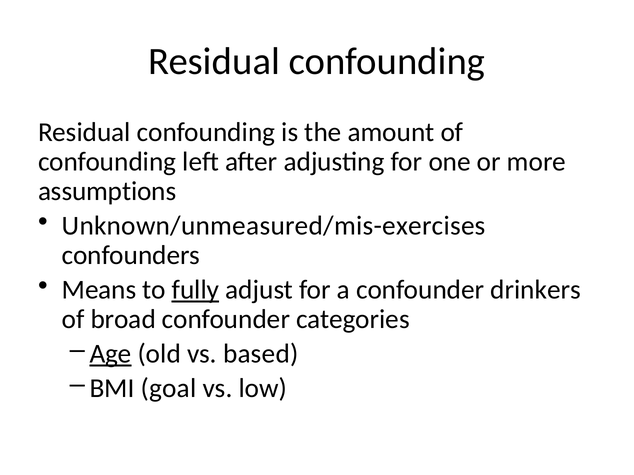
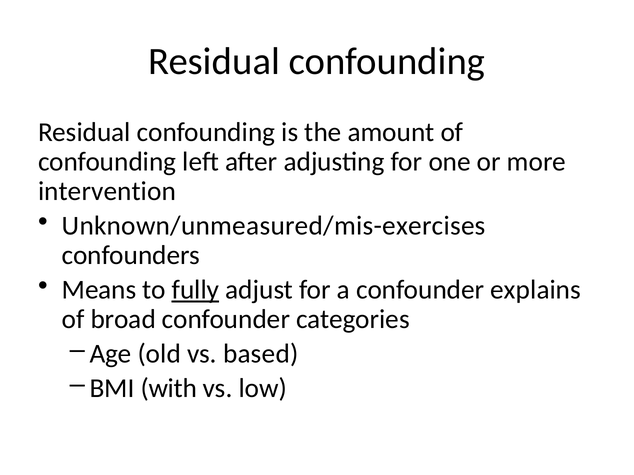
assumptions: assumptions -> intervention (107, 191)
drinkers: drinkers -> explains (536, 290)
Age underline: present -> none (111, 354)
goal: goal -> with (169, 389)
